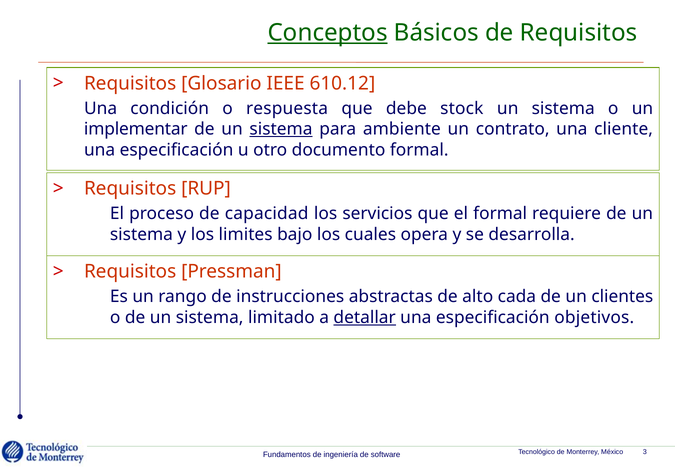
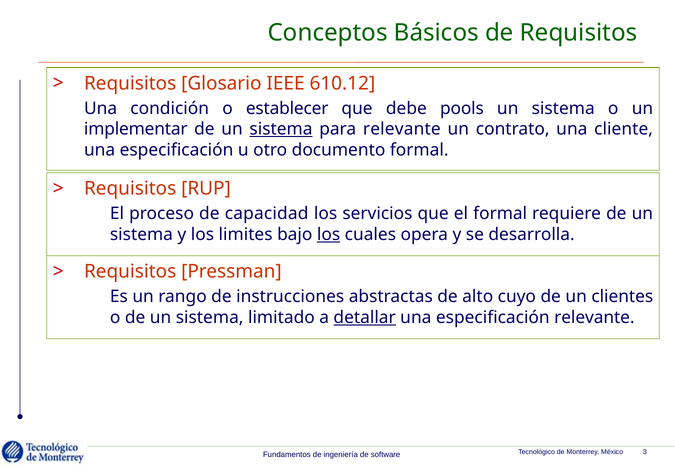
Conceptos underline: present -> none (328, 33)
respuesta: respuesta -> establecer (287, 108)
stock: stock -> pools (462, 108)
para ambiente: ambiente -> relevante (402, 129)
los underline: none -> present (329, 235)
cada: cada -> cuyo (517, 297)
especificación objetivos: objetivos -> relevante (594, 318)
